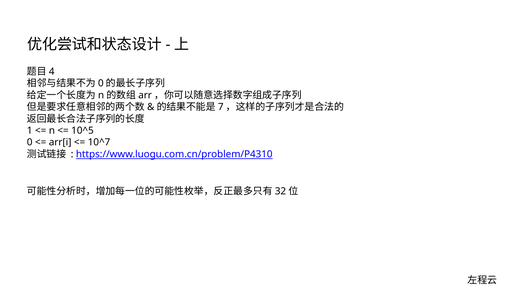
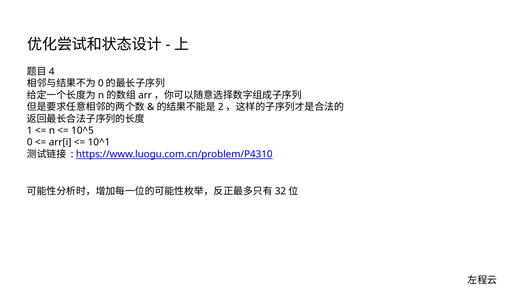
7: 7 -> 2 (221, 107)
10^7: 10^7 -> 10^1 (99, 142)
